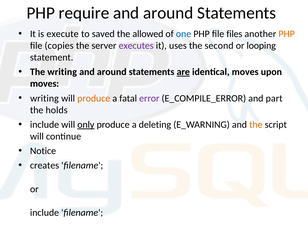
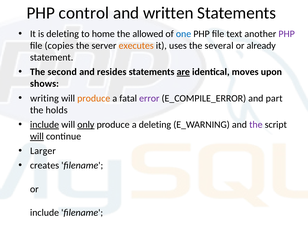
require: require -> control (84, 13)
around: around -> written (168, 13)
is execute: execute -> deleting (63, 34)
saved: saved -> home (103, 34)
files: files -> text (234, 34)
PHP colour: orange -> purple (287, 34)
executes colour: purple -> orange (136, 46)
second: second -> several (219, 46)
looping: looping -> already (261, 46)
The writing: writing -> second (62, 72)
around: around -> resides (112, 72)
moves: moves -> shows (44, 84)
include underline: none -> present (45, 125)
the colour: orange -> purple (256, 125)
will underline: none -> present (37, 136)
Notice: Notice -> Larger (43, 151)
